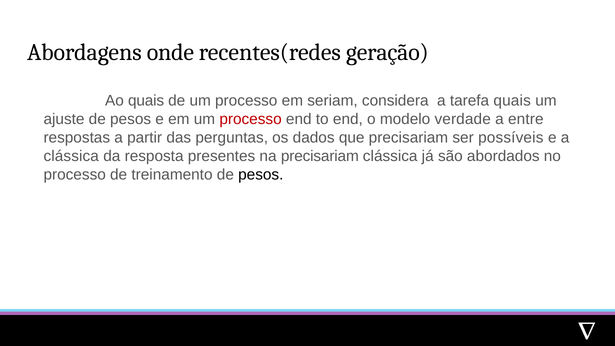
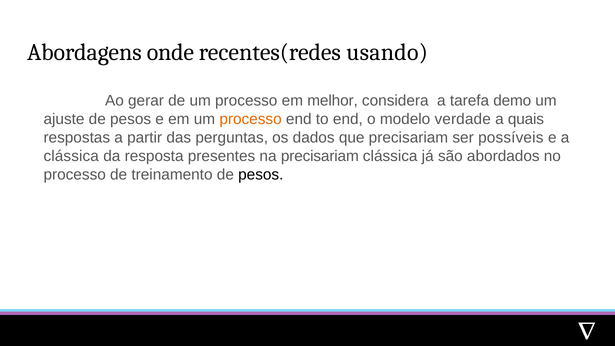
geração: geração -> usando (387, 52)
Ao quais: quais -> gerar (146, 101)
seriam: seriam -> melhor (333, 101)
tarefa quais: quais -> demo (512, 101)
processo colour: red -> orange (251, 119)
entre: entre -> quais (526, 119)
